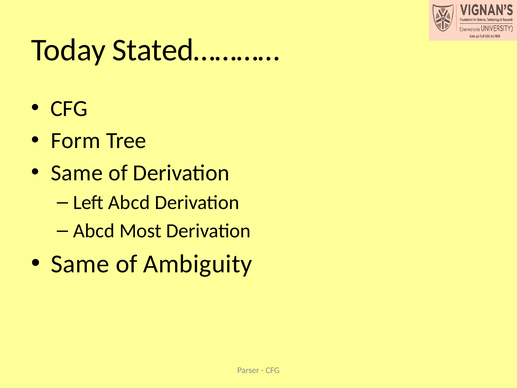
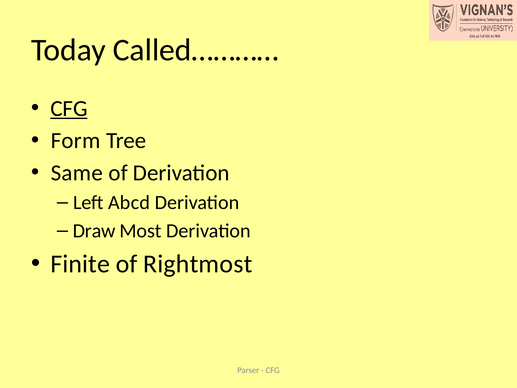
Stated…………: Stated………… -> Called………… (196, 50)
CFG underline: none -> present (69, 108)
Abcd: Abcd -> Draw (94, 231)
Same: Same -> Finite (80, 264)
Ambiguity: Ambiguity -> Rightmost (198, 264)
